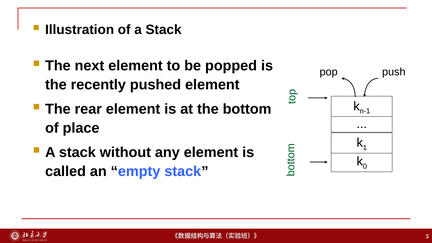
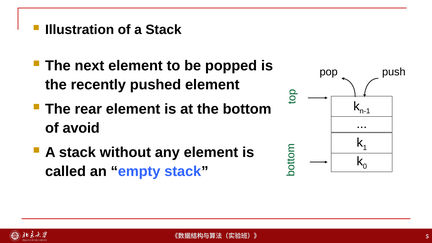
place: place -> avoid (81, 128)
